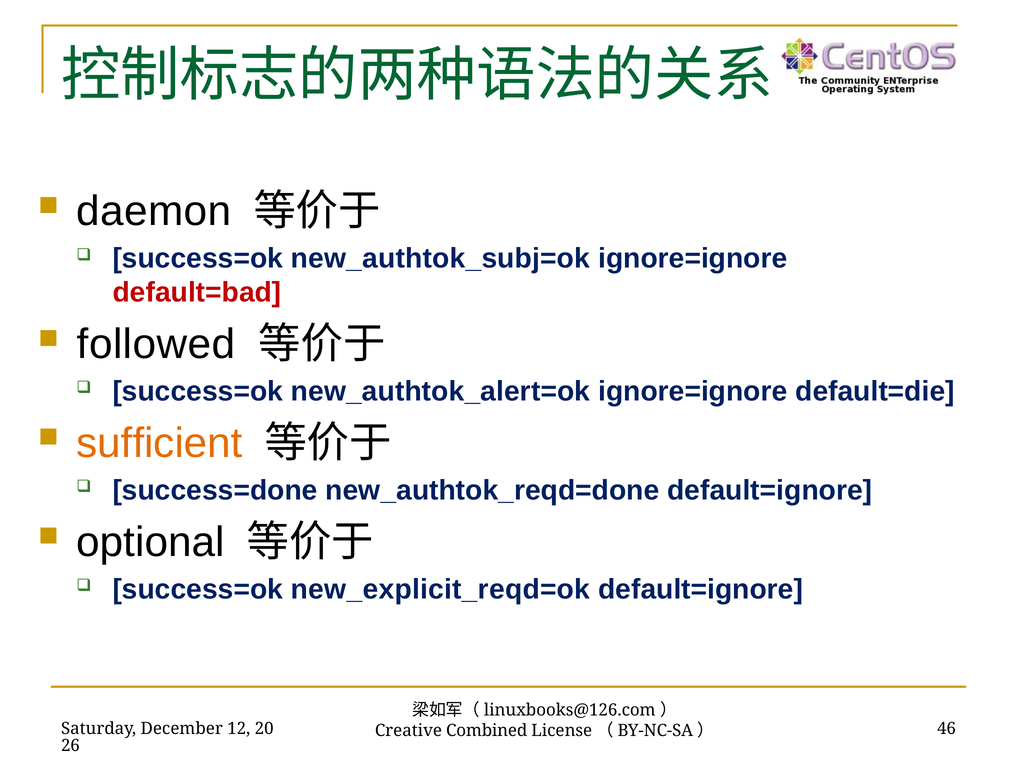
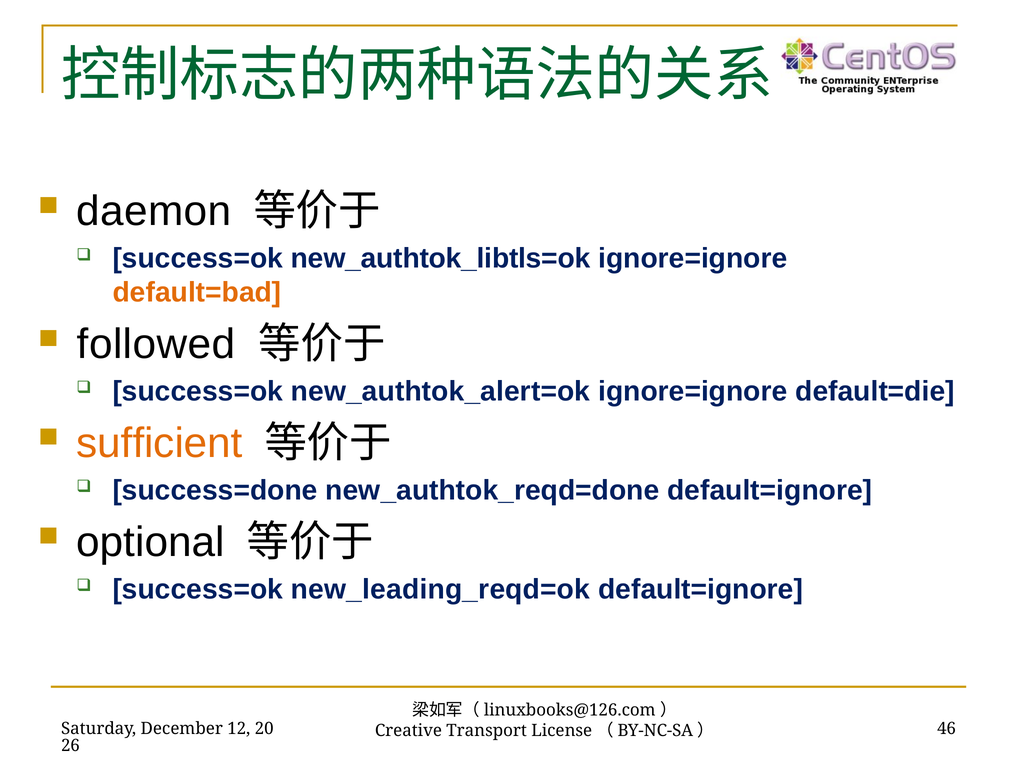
new_authtok_subj=ok: new_authtok_subj=ok -> new_authtok_libtls=ok (441, 258)
default=bad colour: red -> orange (197, 292)
new_explicit_reqd=ok: new_explicit_reqd=ok -> new_leading_reqd=ok (441, 589)
Combined: Combined -> Transport (487, 730)
